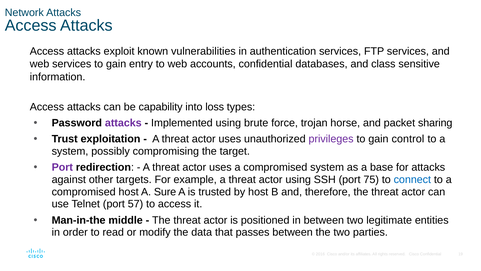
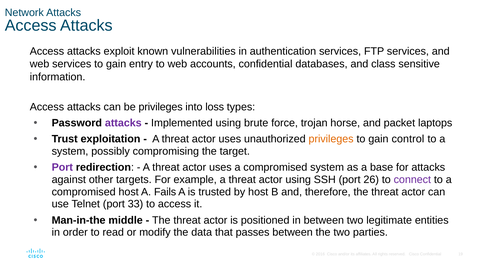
be capability: capability -> privileges (161, 107)
sharing: sharing -> laptops (435, 123)
privileges colour: purple -> orange (331, 139)
75: 75 -> 26 (371, 179)
connect colour: blue -> purple (412, 179)
Sure: Sure -> Fails (165, 192)
57: 57 -> 33 (136, 204)
